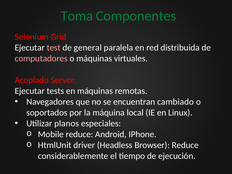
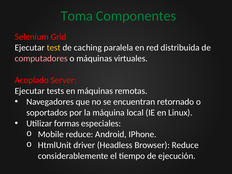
test colour: pink -> yellow (54, 48)
general: general -> caching (88, 48)
cambiado: cambiado -> retornado (176, 102)
planos: planos -> formas (67, 123)
